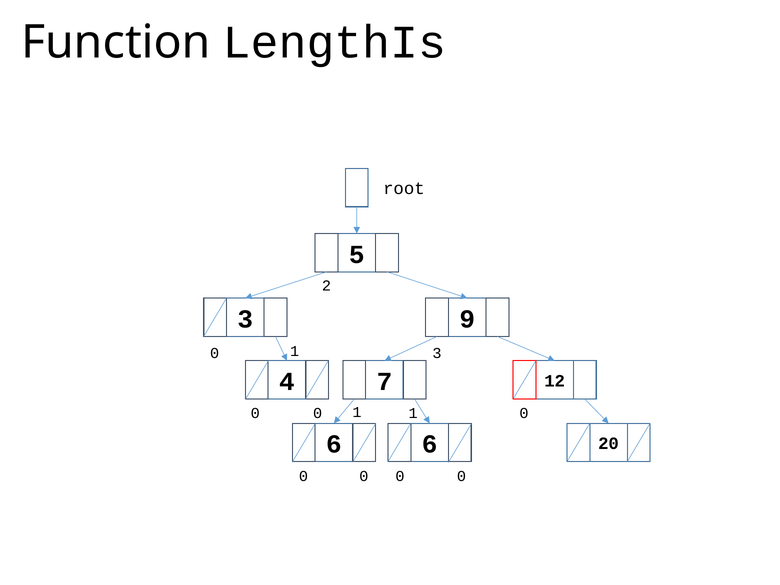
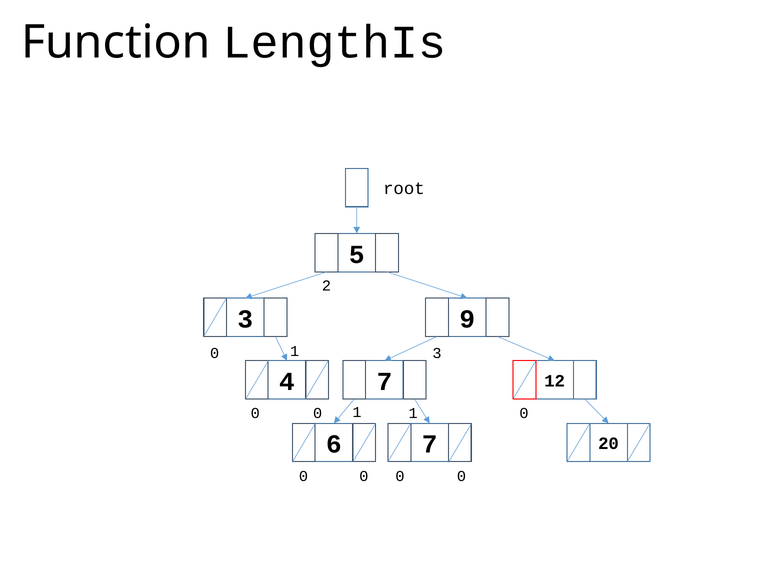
6 6: 6 -> 7 (430, 444)
